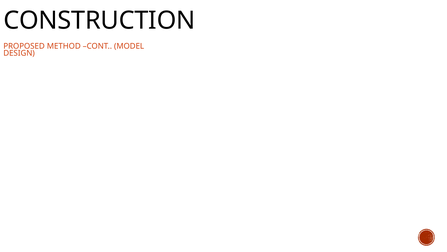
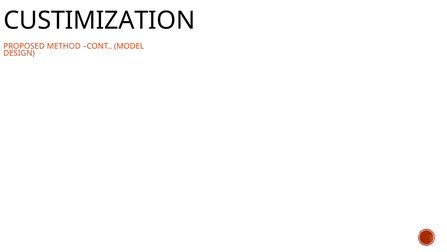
CONSTRUCTION: CONSTRUCTION -> CUSTIMIZATION (99, 21)
